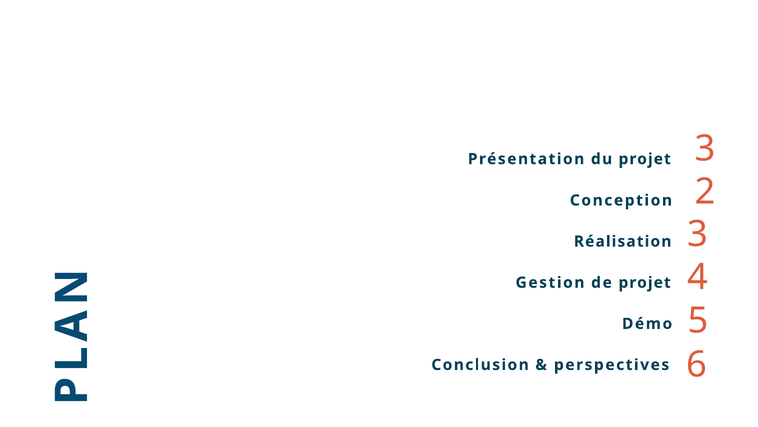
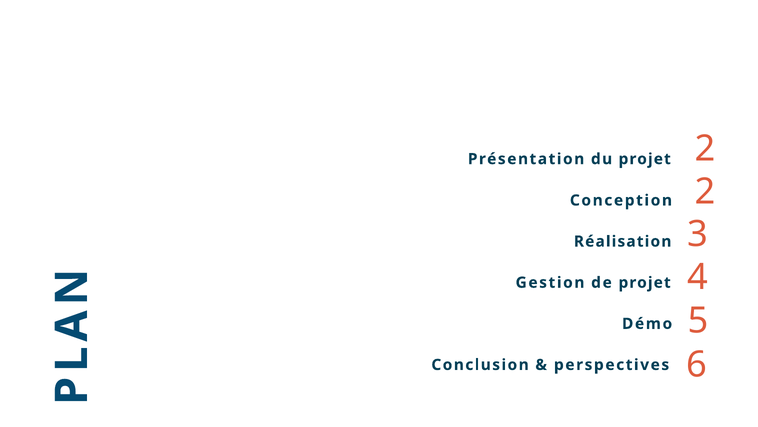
projet 3: 3 -> 2 (705, 148)
